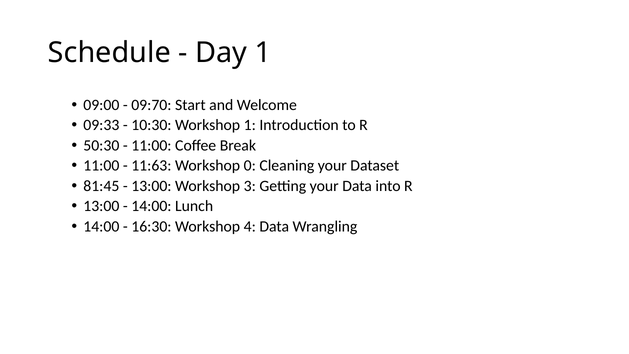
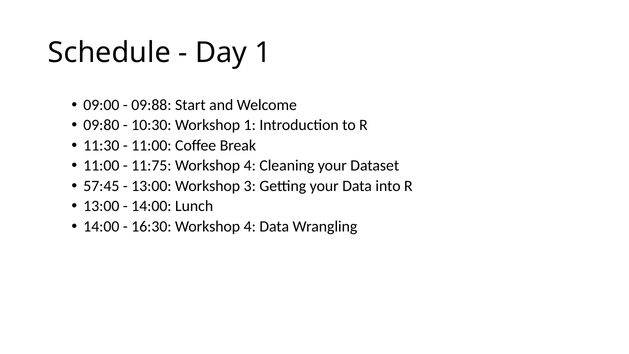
09:70: 09:70 -> 09:88 (151, 105)
09:33: 09:33 -> 09:80 (101, 125)
50:30: 50:30 -> 11:30 (101, 145)
11:63: 11:63 -> 11:75 (151, 166)
0: 0 -> 4 (250, 166)
81:45: 81:45 -> 57:45 (101, 186)
